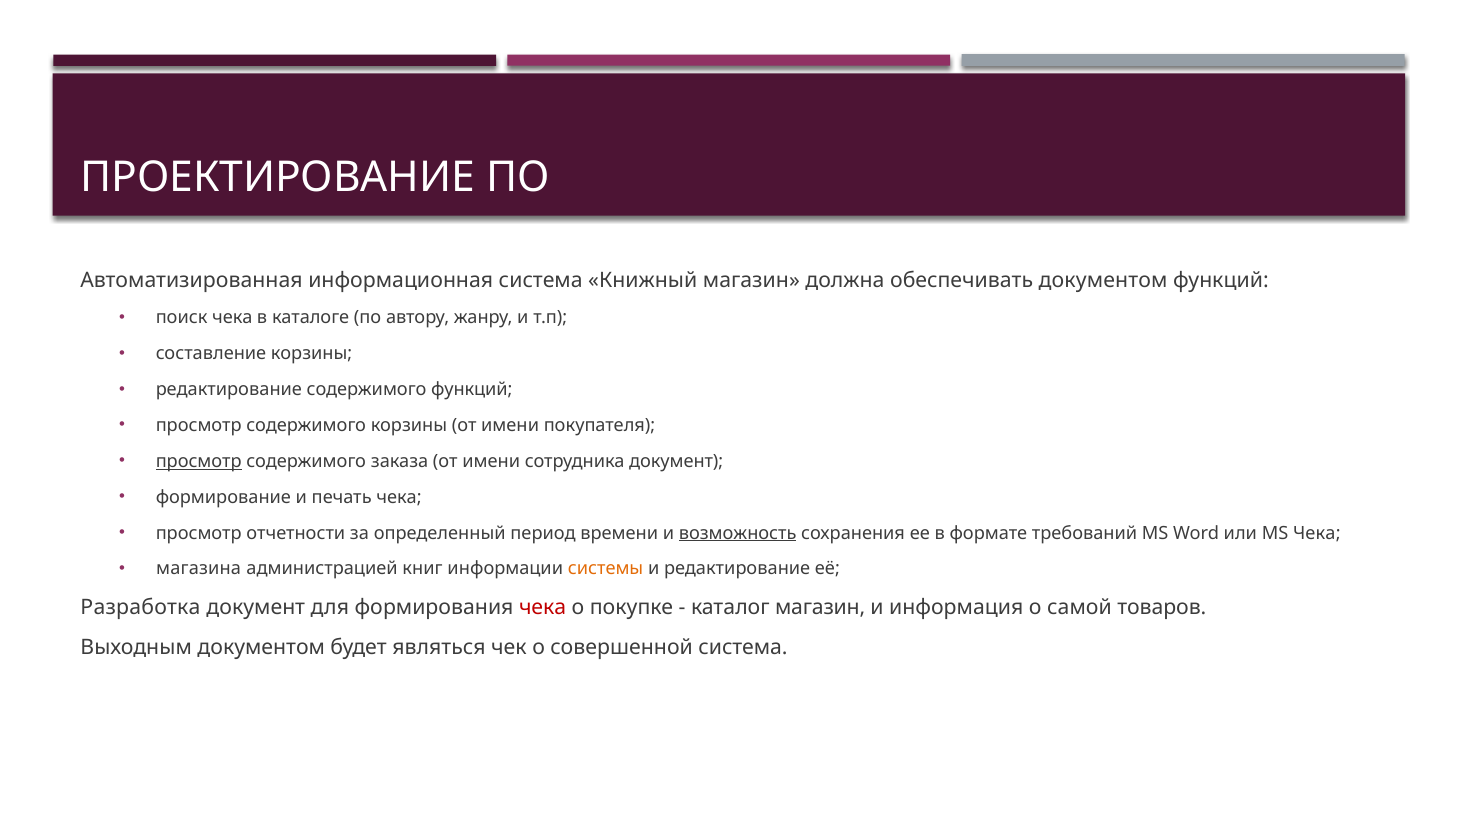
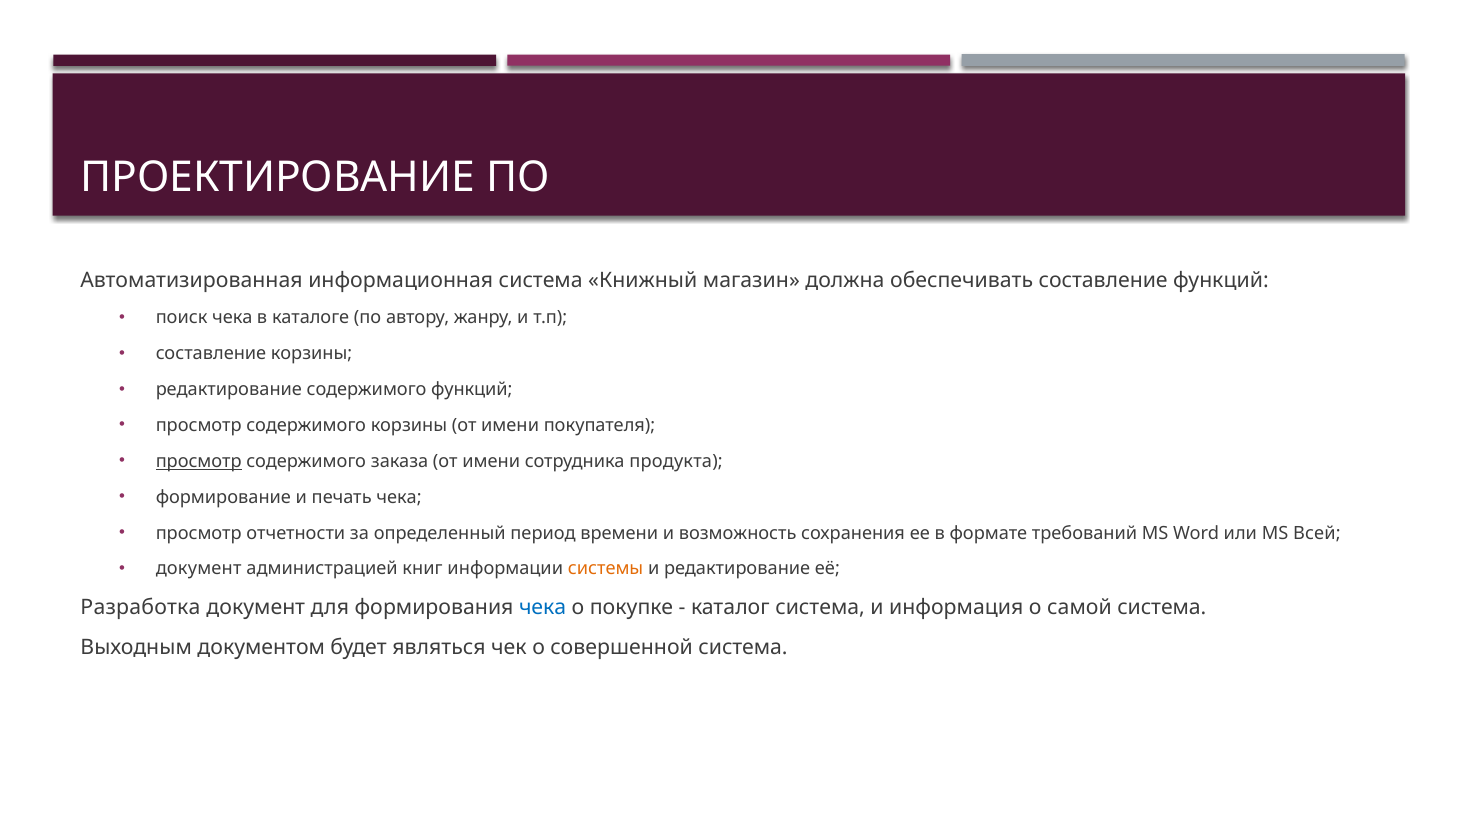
обеспечивать документом: документом -> составление (1103, 280)
сотрудника документ: документ -> продукта (676, 461)
возможность underline: present -> none (738, 533)
MS Чека: Чека -> Всей (1317, 533)
магазина: магазина -> документ (199, 569)
чека colour: red -> blue (543, 607)
каталог магазин: магазин -> система (820, 607)
самой товаров: товаров -> система (1162, 607)
